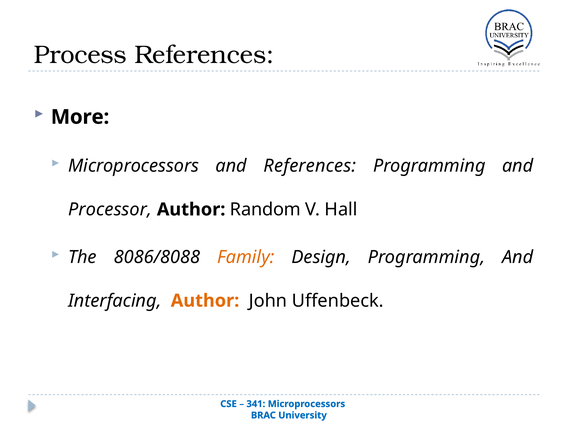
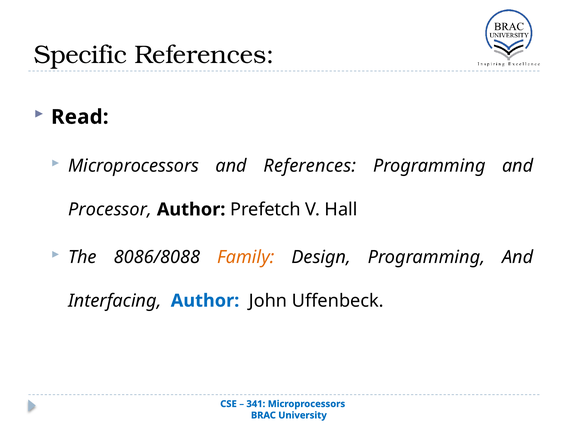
Process: Process -> Specific (80, 55)
More: More -> Read (80, 117)
Random: Random -> Prefetch (265, 209)
Author colour: orange -> blue (205, 301)
